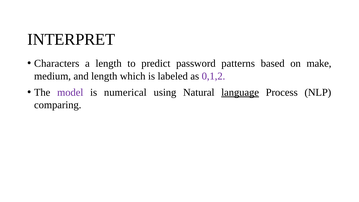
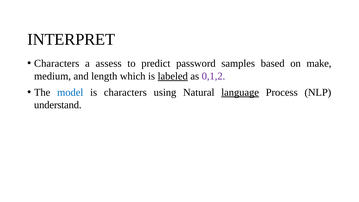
a length: length -> assess (109, 63)
patterns: patterns -> samples (238, 63)
labeled underline: none -> present (173, 76)
model colour: purple -> blue (70, 92)
is numerical: numerical -> characters (125, 92)
comparing: comparing -> understand (58, 105)
